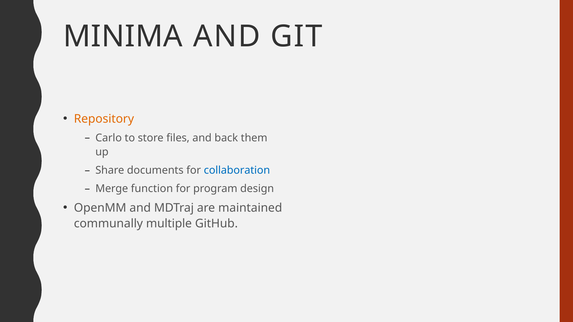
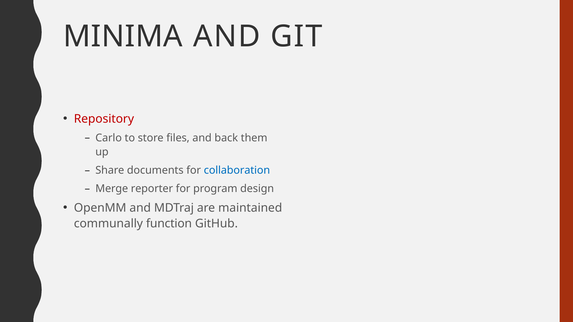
Repository colour: orange -> red (104, 119)
function: function -> reporter (152, 189)
multiple: multiple -> function (169, 224)
